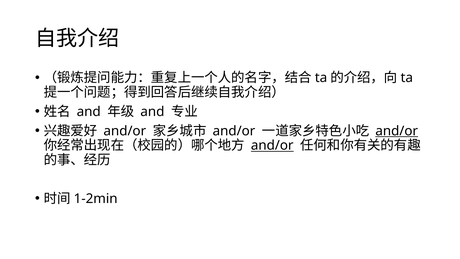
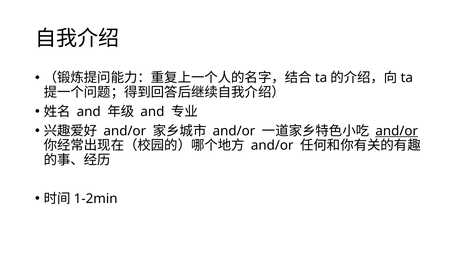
and/or underline: present -> none (272, 145)
